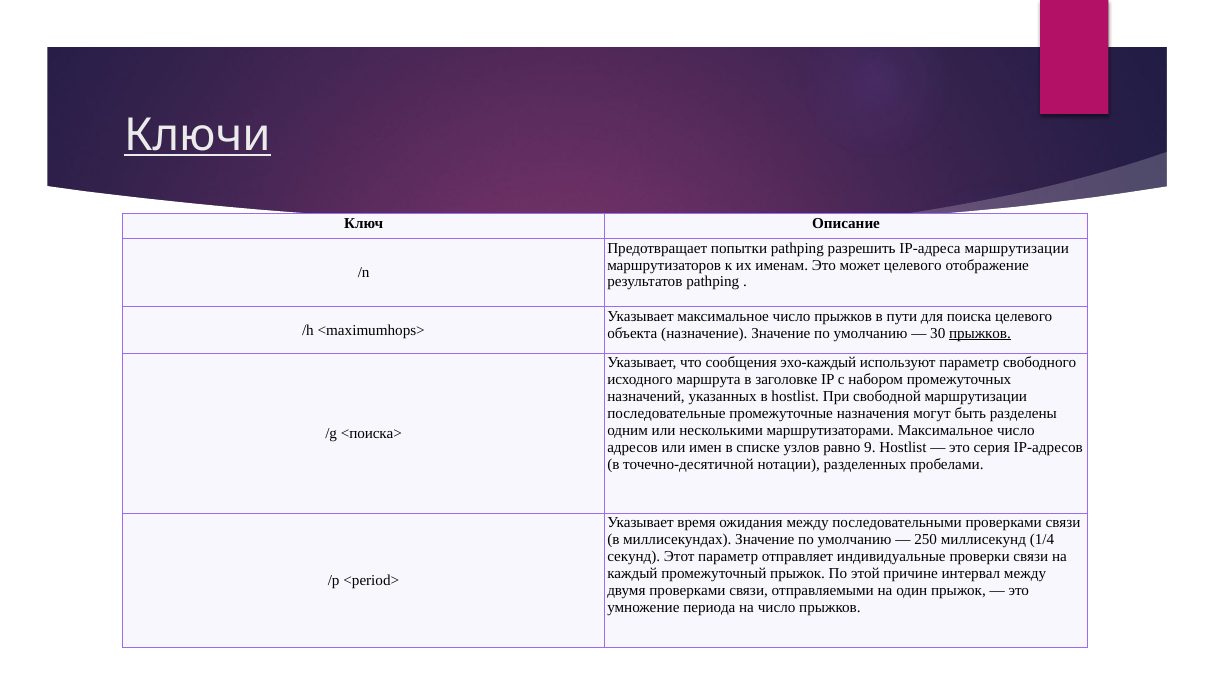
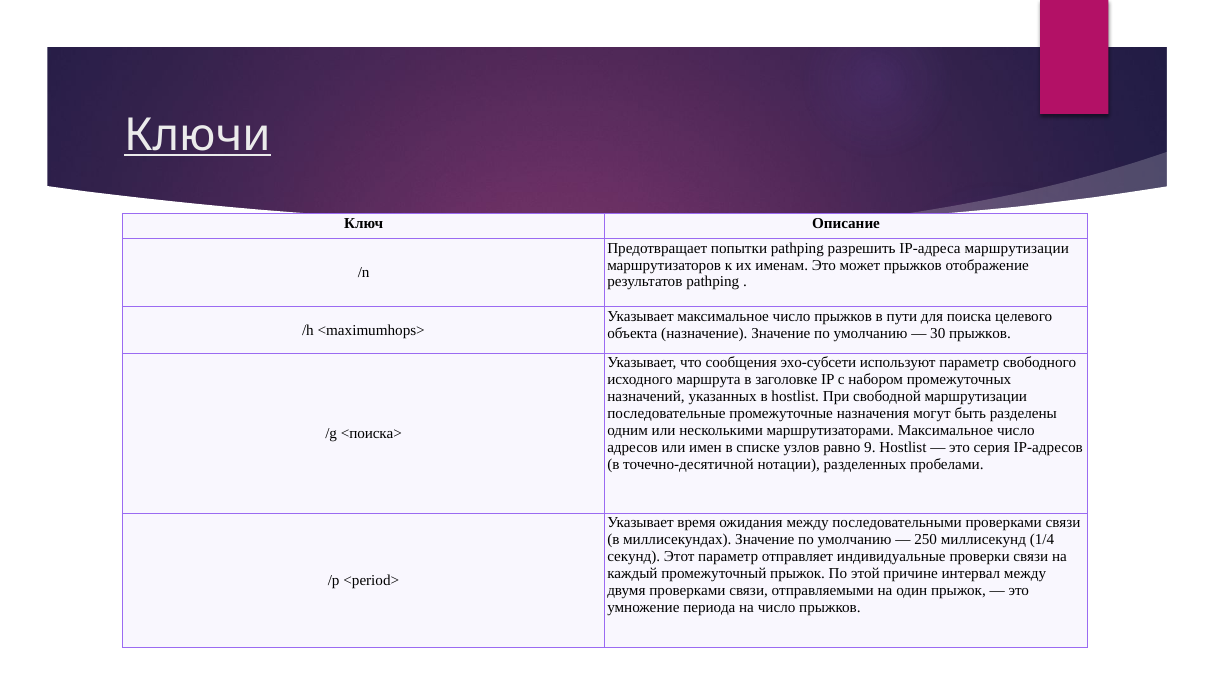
может целевого: целевого -> прыжков (913, 265)
прыжков underline: present -> none (980, 334)
эхо-каждый: эхо-каждый -> эхо-субсети (818, 363)
